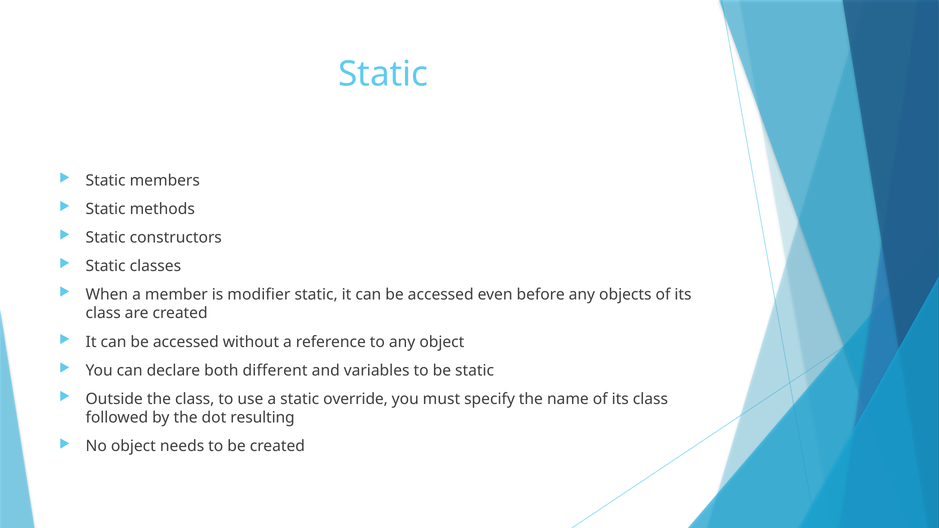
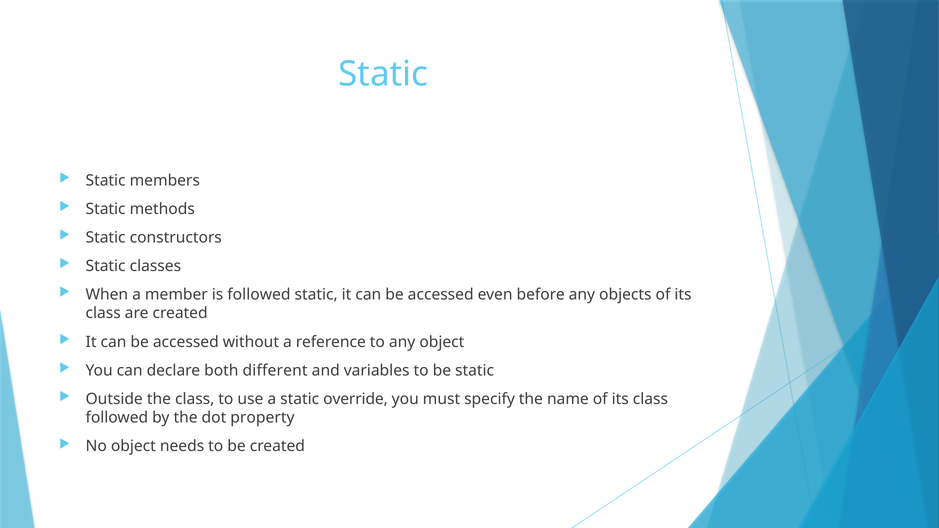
is modifier: modifier -> followed (259, 295)
resulting: resulting -> property (262, 418)
